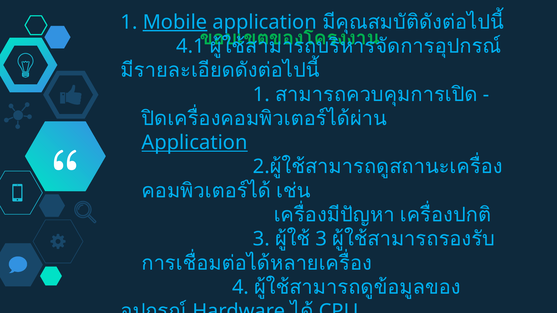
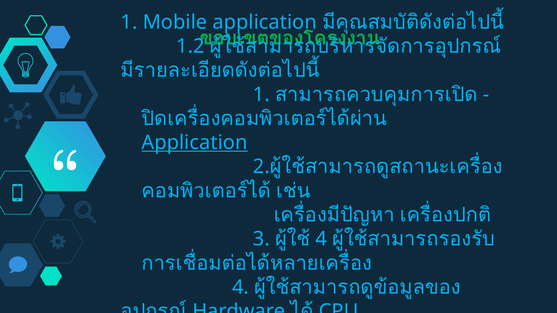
Mobile underline: present -> none (175, 22)
4.1: 4.1 -> 1.2 (191, 46)
3: 3 -> 4 (321, 239)
